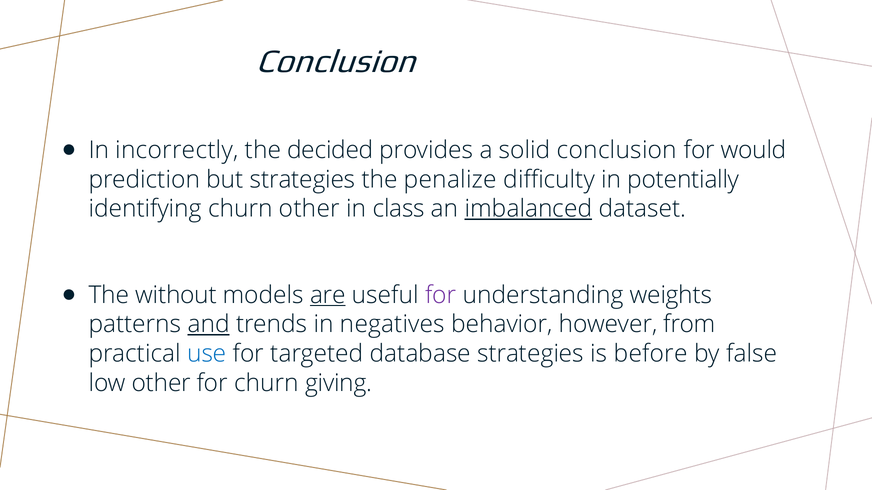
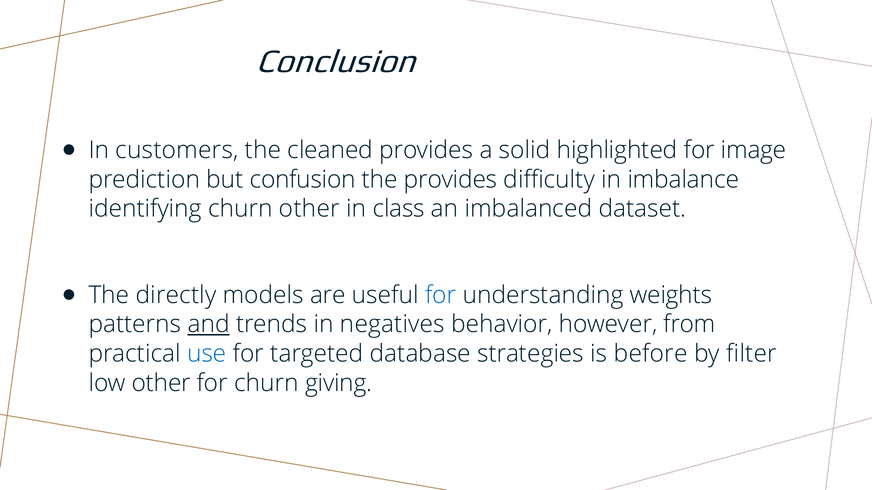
incorrectly: incorrectly -> customers (177, 150)
decided: decided -> cleaned (330, 150)
solid conclusion: conclusion -> highlighted (617, 150)
would: would -> image (754, 150)
but strategies: strategies -> confusion (303, 180)
the penalize: penalize -> provides (451, 180)
potentially: potentially -> imbalance (683, 180)
imbalanced underline: present -> none (528, 209)
without: without -> directly (176, 295)
are underline: present -> none (328, 295)
for colour: purple -> blue (441, 295)
false: false -> filter (752, 354)
